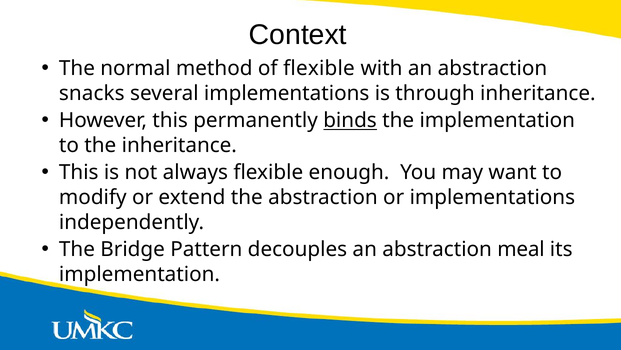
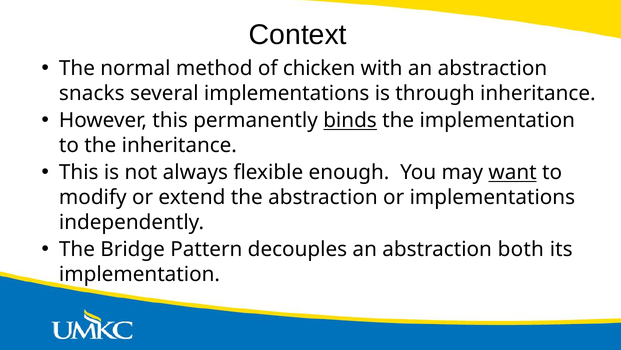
of flexible: flexible -> chicken (319, 68)
want underline: none -> present (513, 172)
meal: meal -> both (521, 249)
